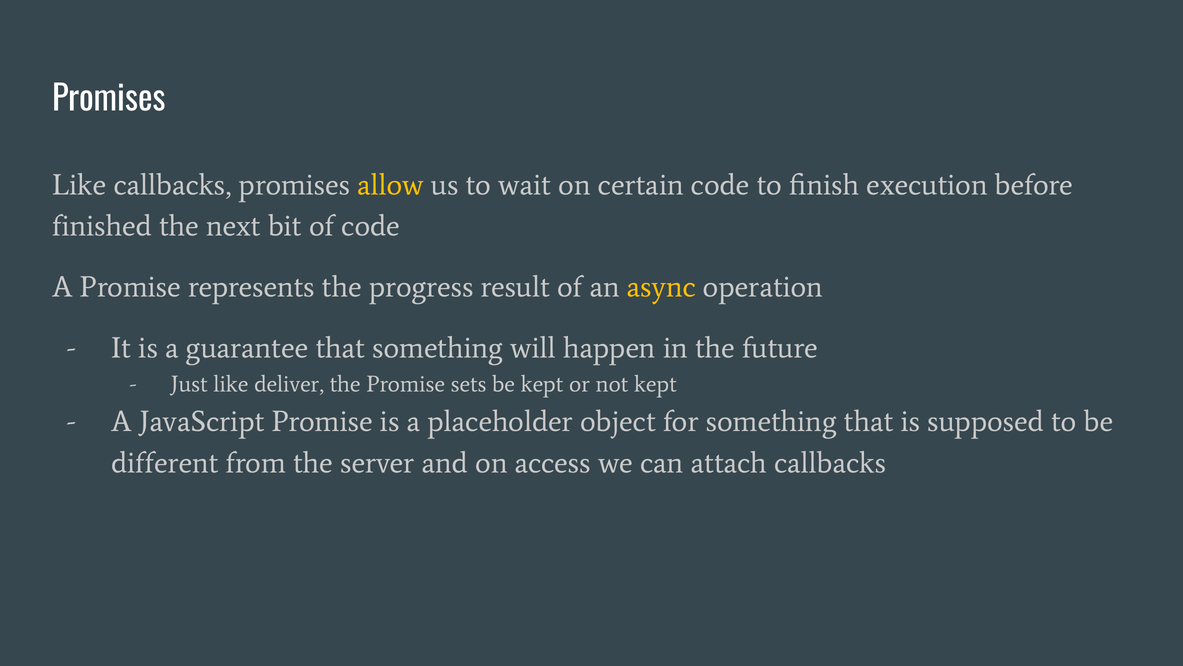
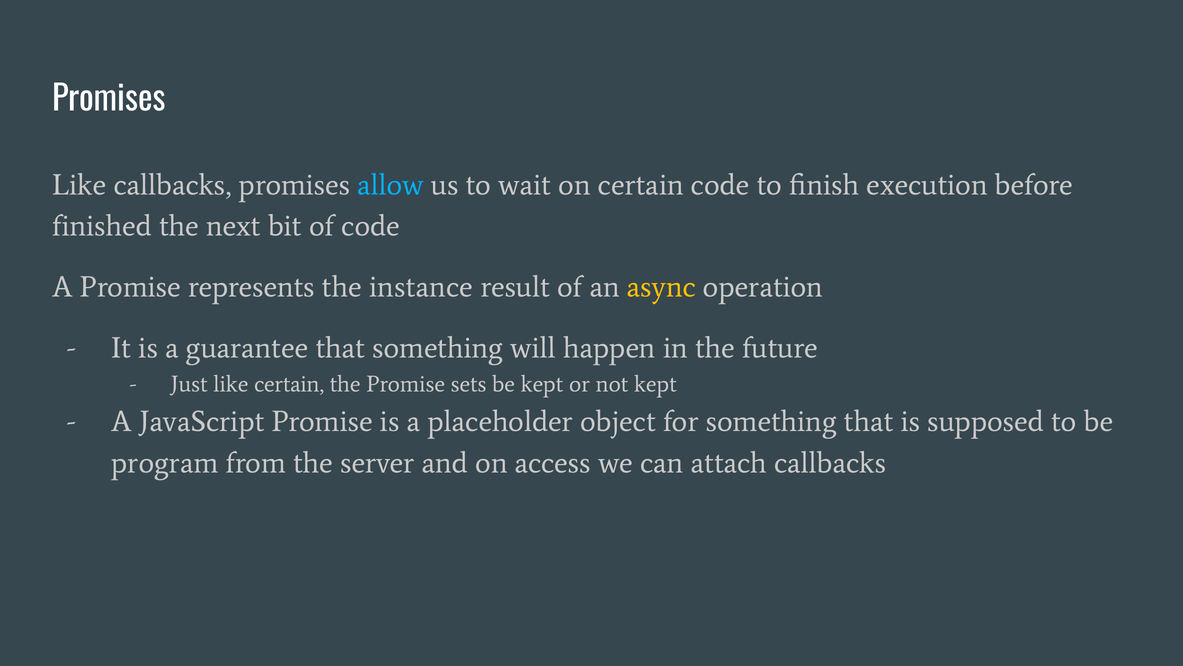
allow colour: yellow -> light blue (391, 185)
progress: progress -> instance (421, 287)
like deliver: deliver -> certain (289, 384)
different: different -> program (165, 463)
